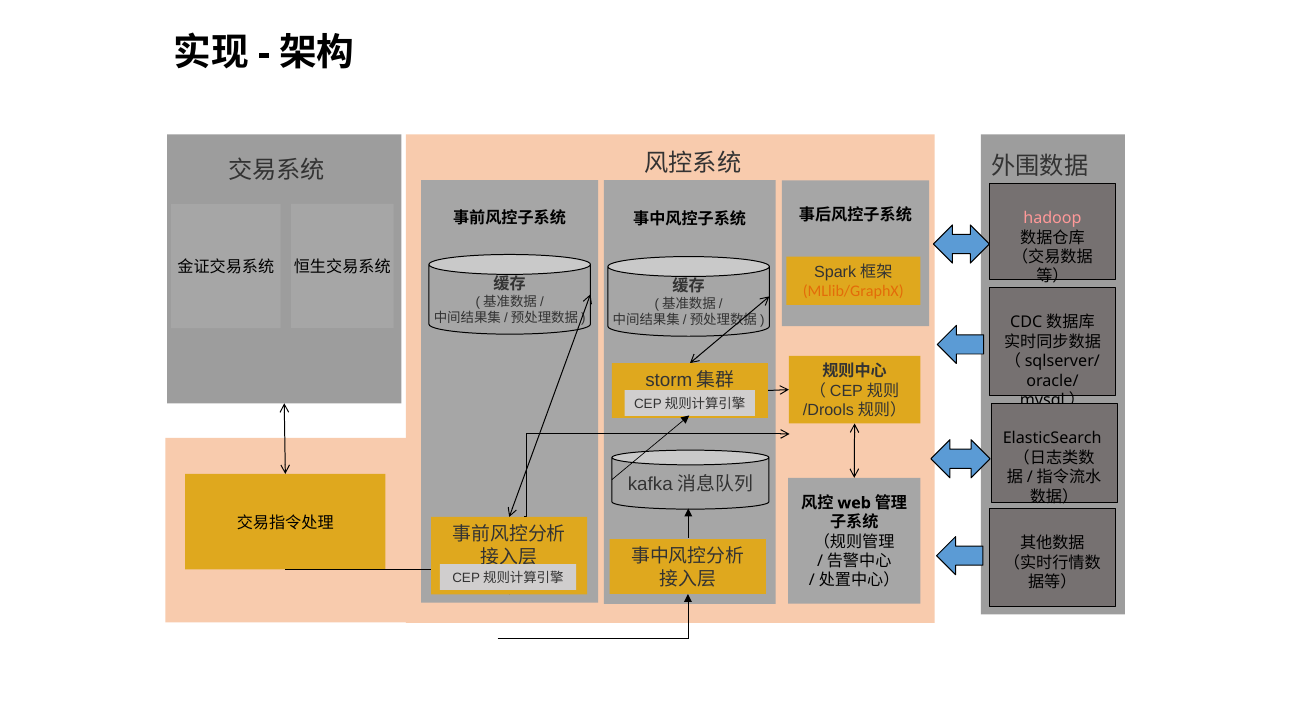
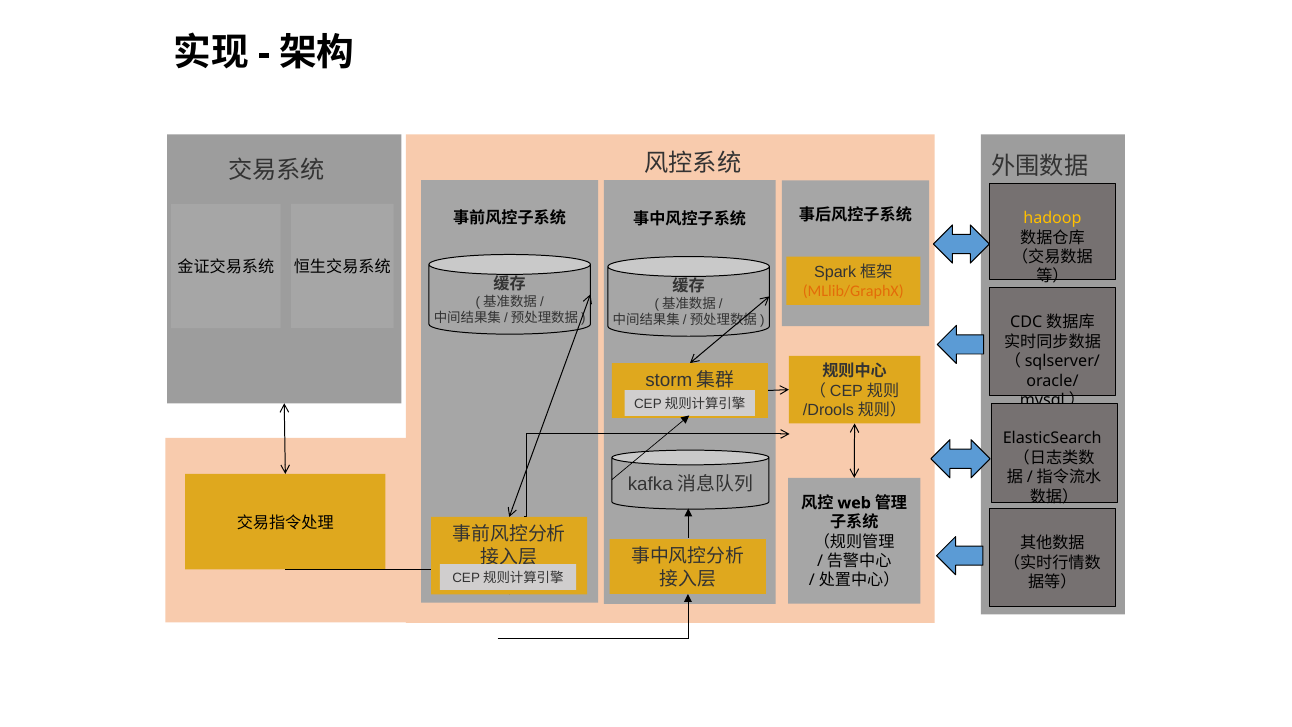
hadoop colour: pink -> yellow (1052, 218)
